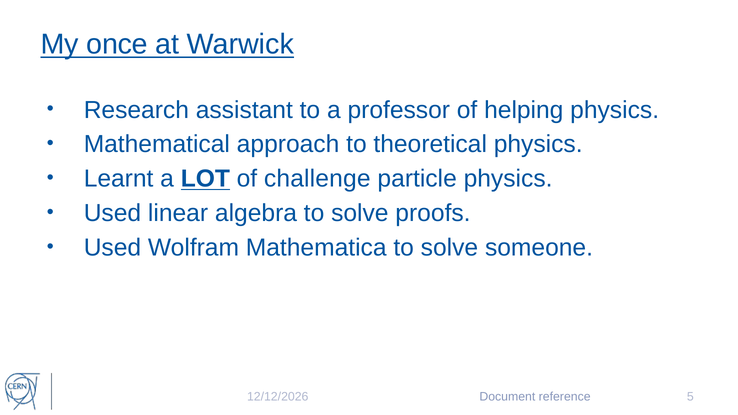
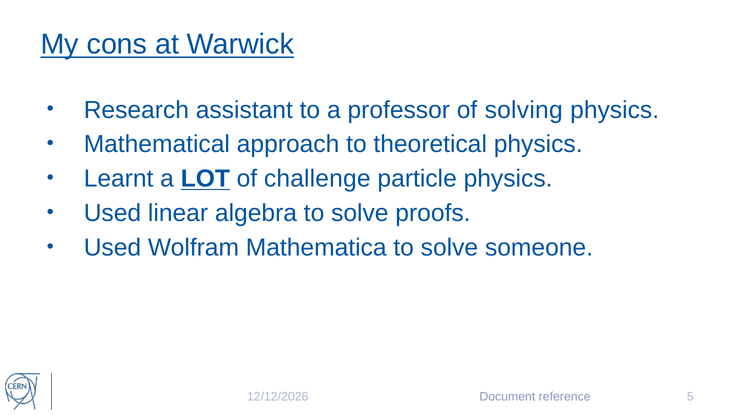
once: once -> cons (117, 45)
helping: helping -> solving (524, 110)
